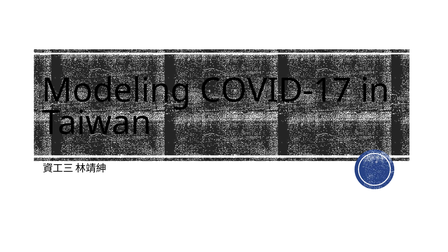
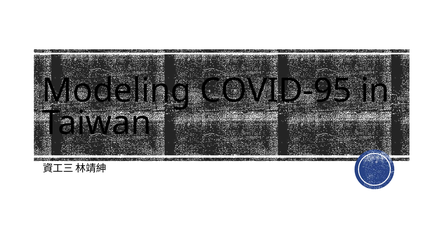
COVID-17: COVID-17 -> COVID-95 (276, 91)
